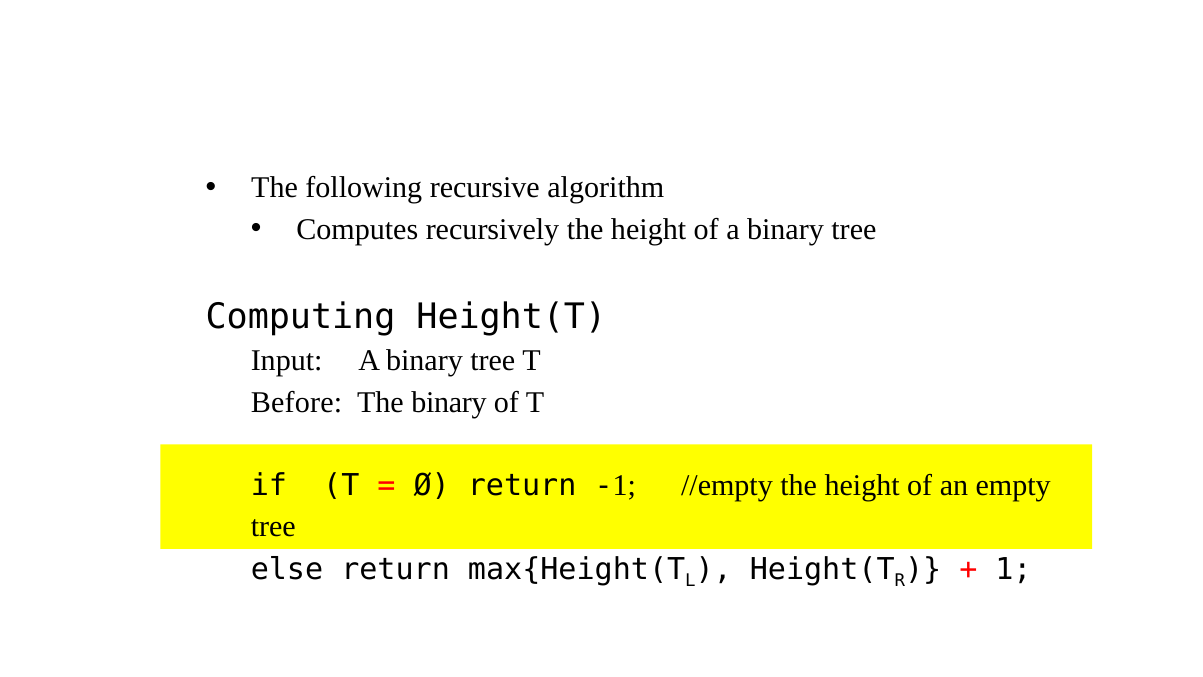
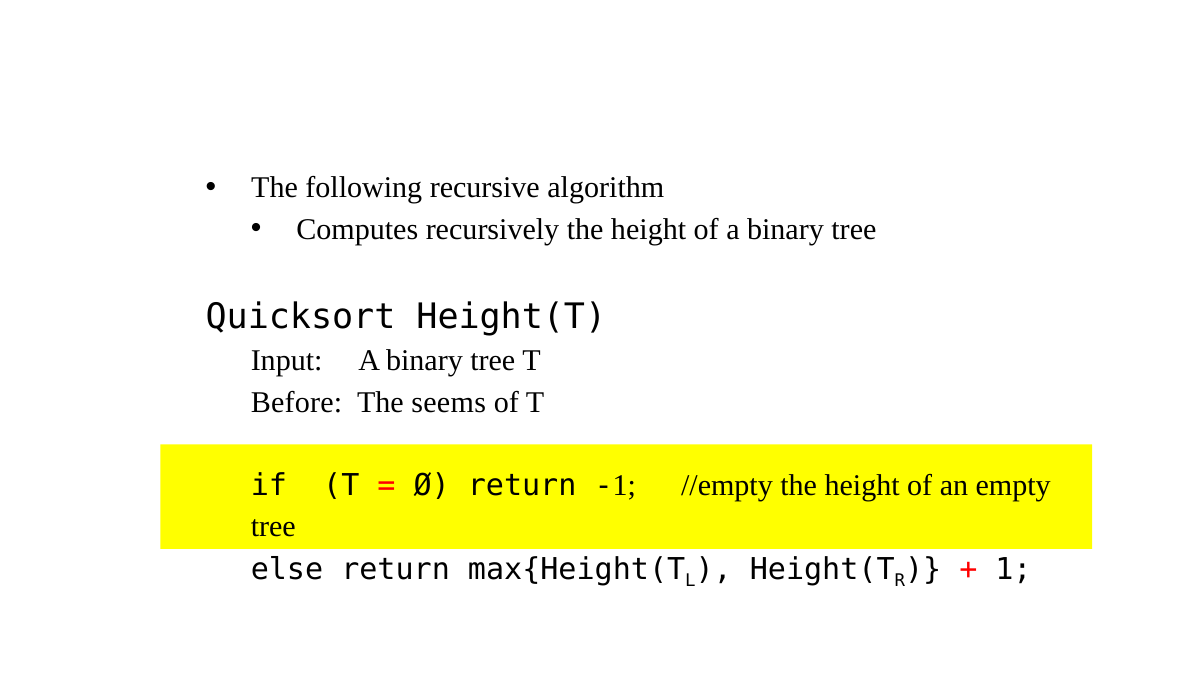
Computing: Computing -> Quicksort (301, 317)
The binary: binary -> seems (449, 402)
